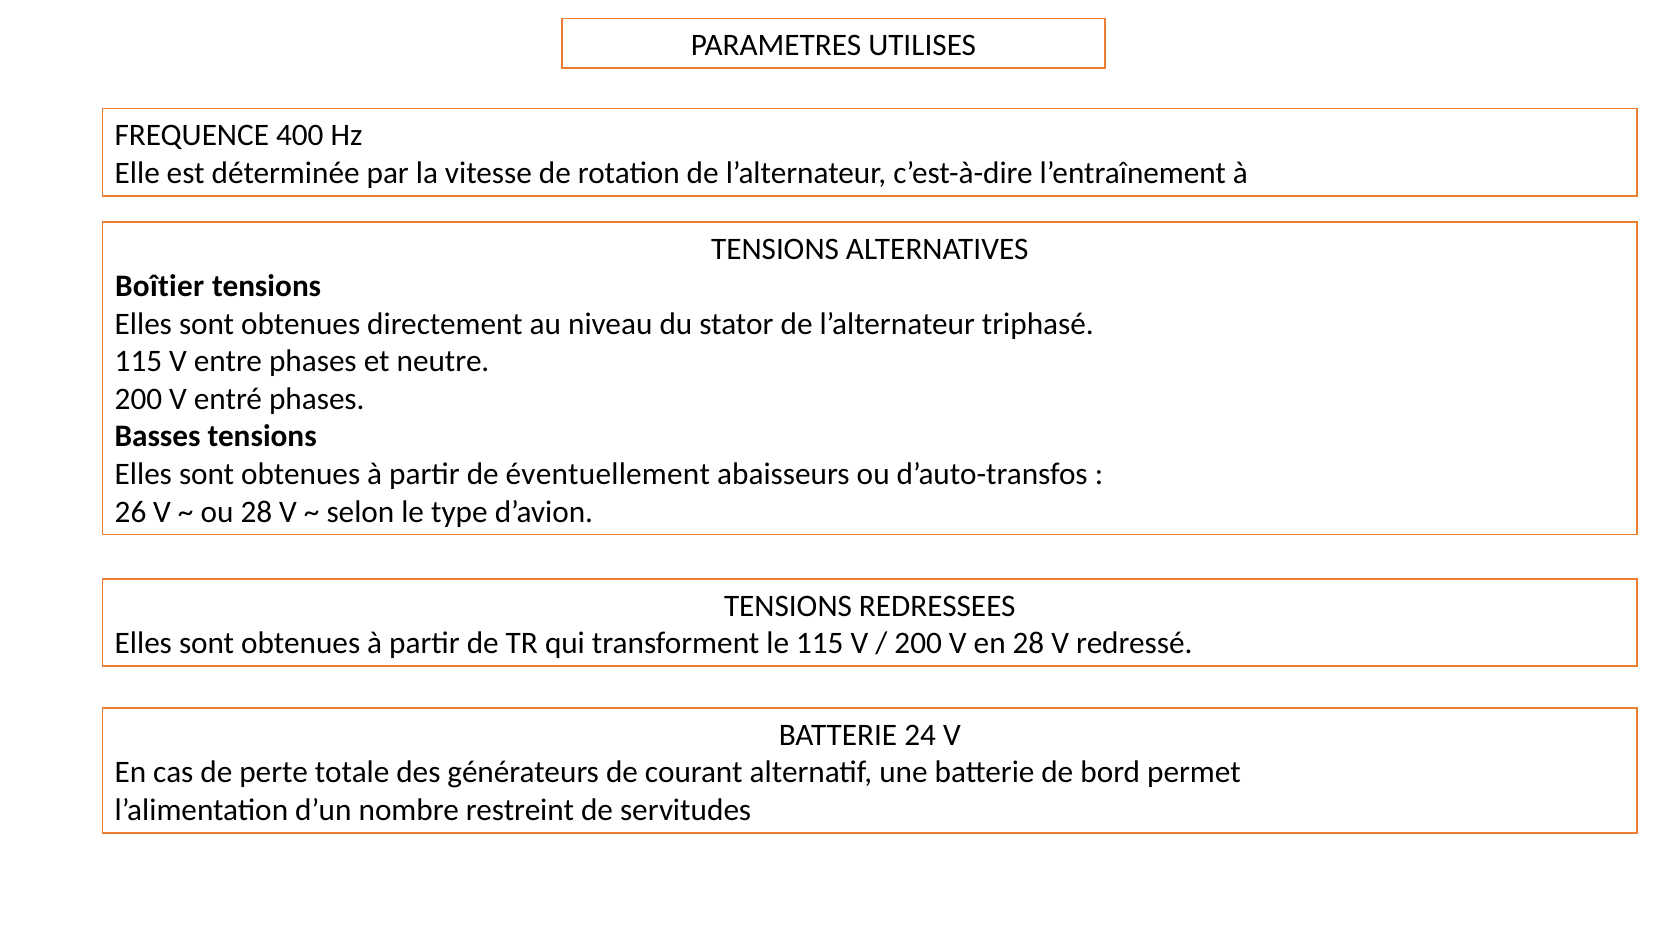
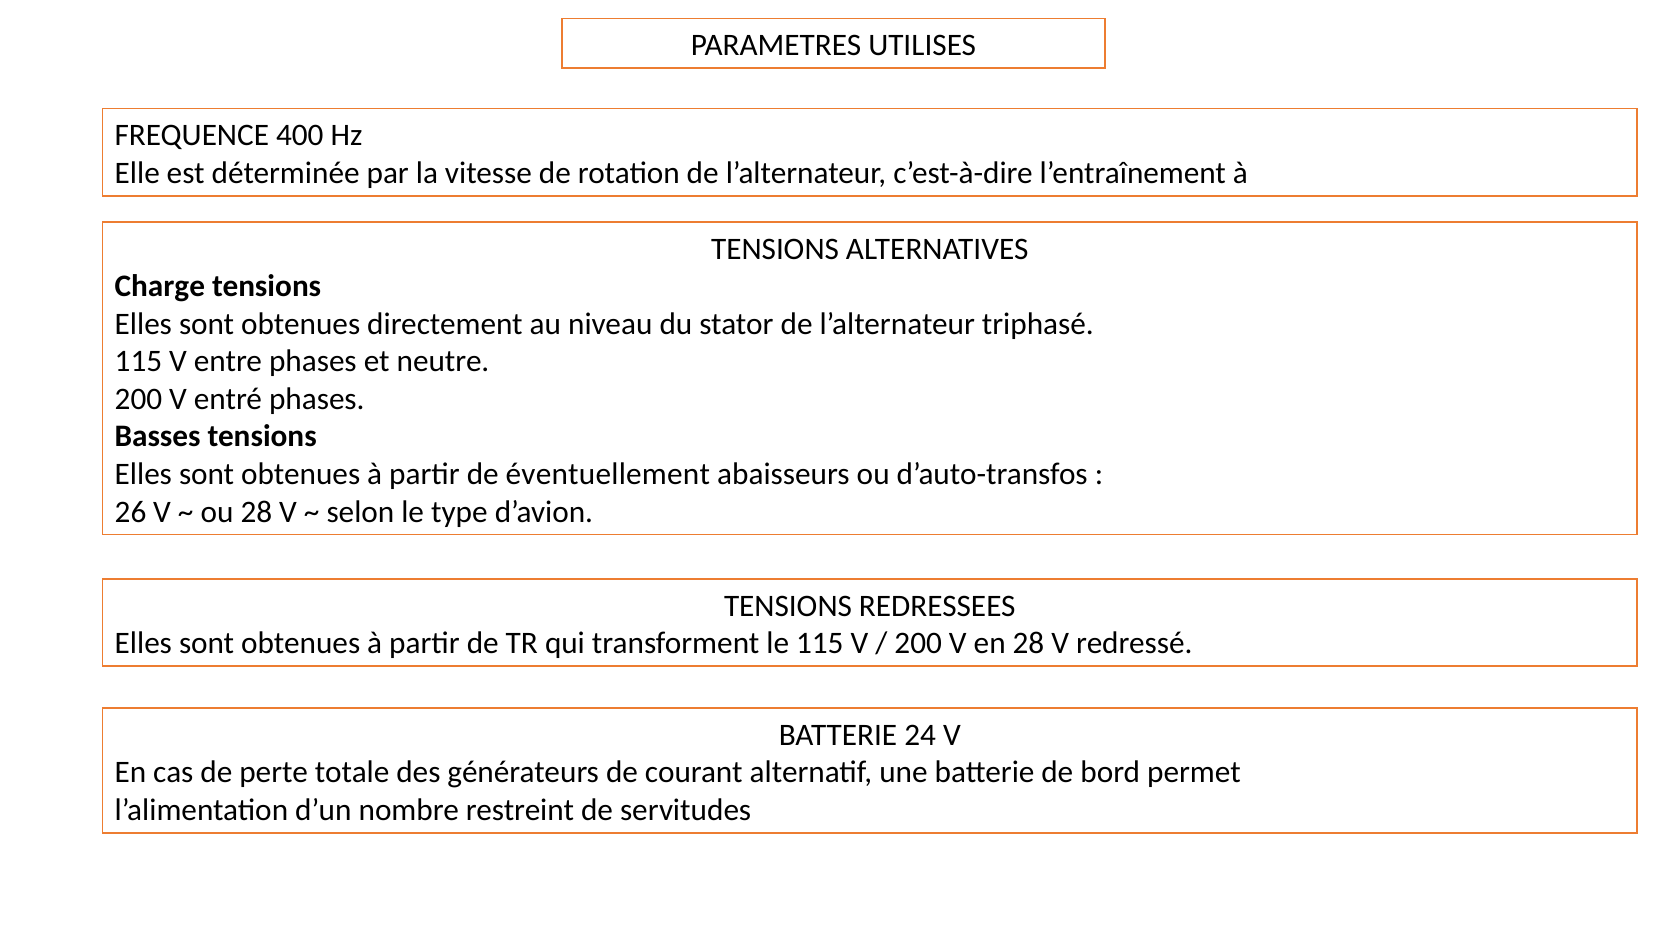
Boîtier: Boîtier -> Charge (160, 286)
